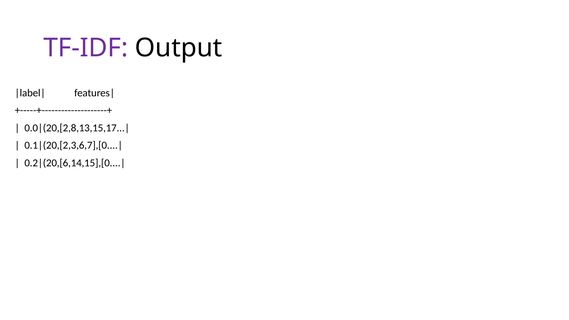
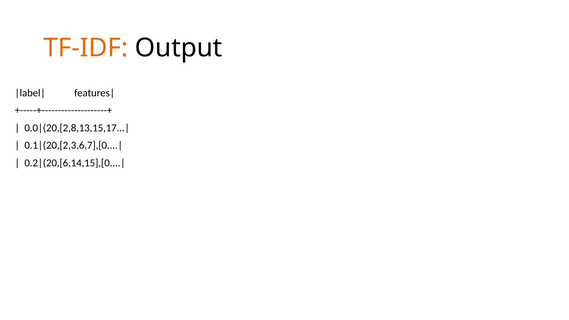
TF-IDF colour: purple -> orange (86, 48)
